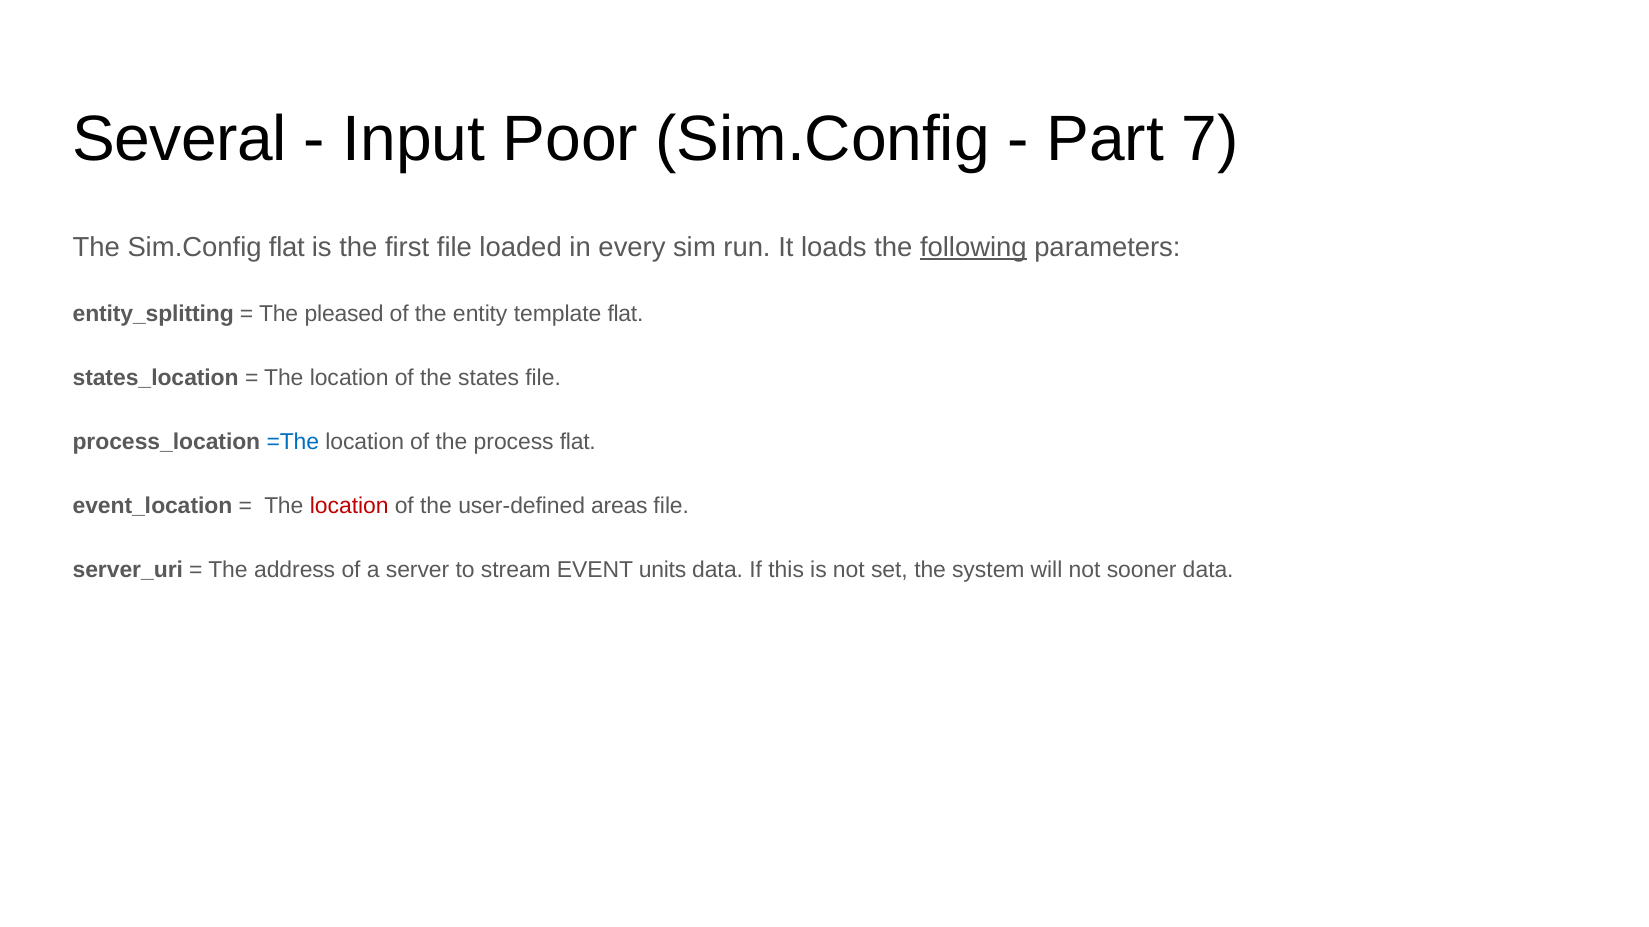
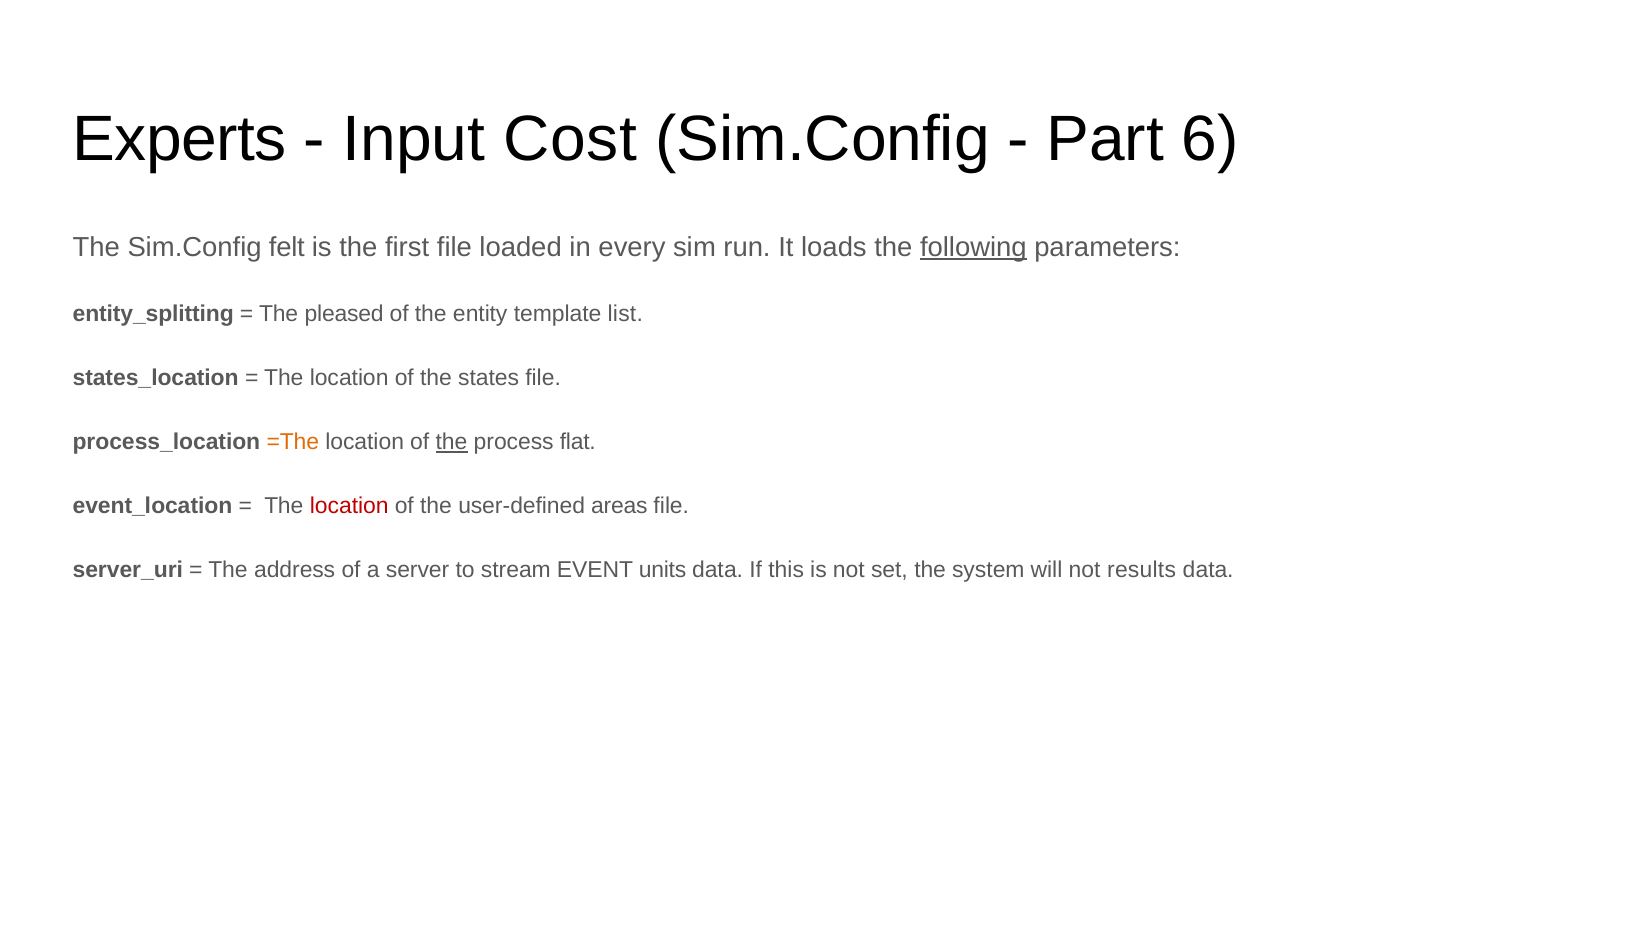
Several: Several -> Experts (180, 140)
Poor: Poor -> Cost (570, 140)
7: 7 -> 6 (1210, 140)
Sim.Config flat: flat -> felt (287, 248)
template flat: flat -> list (625, 314)
=The colour: blue -> orange (293, 442)
the underline: none -> present (452, 442)
sooner: sooner -> results (1142, 571)
